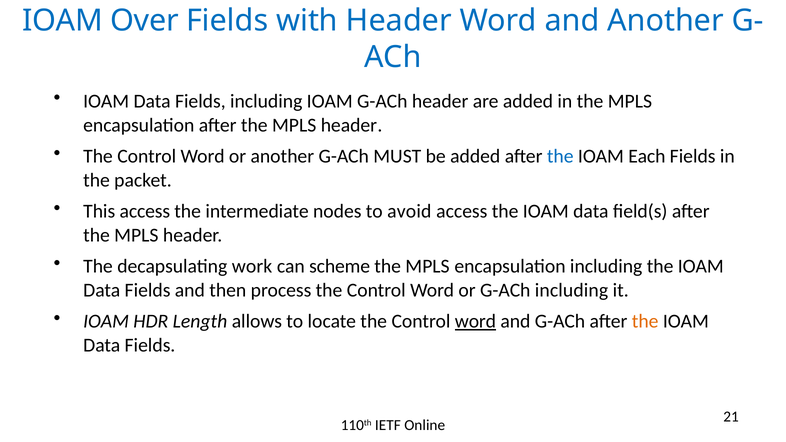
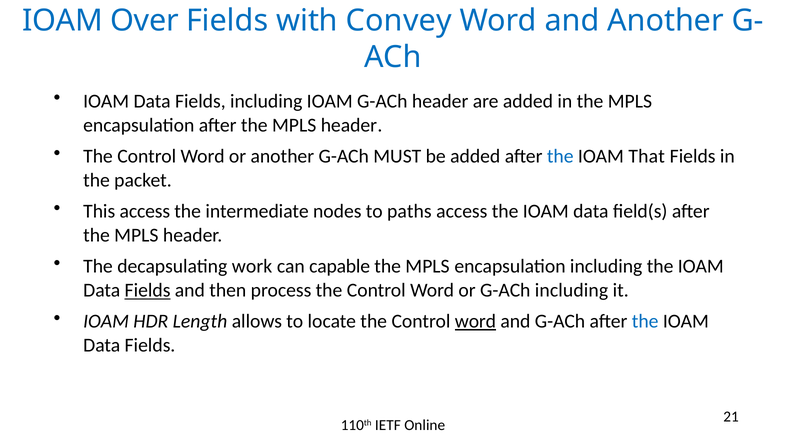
with Header: Header -> Convey (399, 21)
Each: Each -> That (647, 156)
avoid: avoid -> paths (409, 211)
scheme: scheme -> capable (340, 266)
Fields underline: none -> present (148, 291)
the colour: orange -> blue (645, 321)
